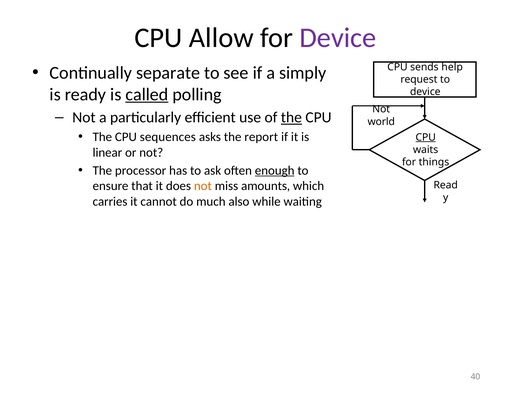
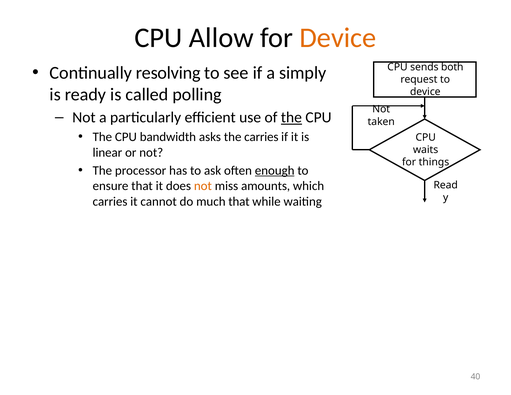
Device colour: purple -> orange (338, 38)
separate: separate -> resolving (168, 73)
help: help -> both (452, 67)
called underline: present -> none (147, 94)
world: world -> taken (381, 122)
sequences: sequences -> bandwidth (168, 137)
the report: report -> carries (261, 137)
CPU underline: present -> none (426, 137)
much also: also -> that (239, 201)
